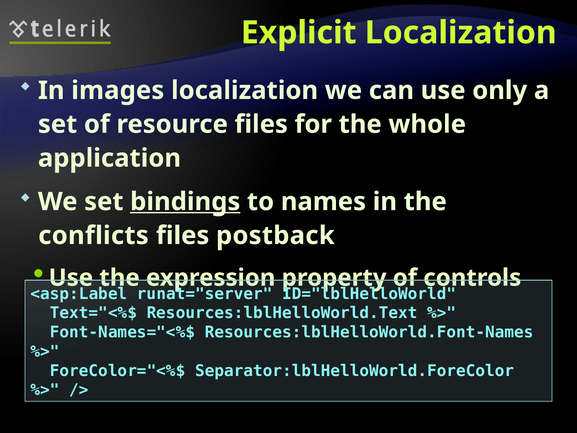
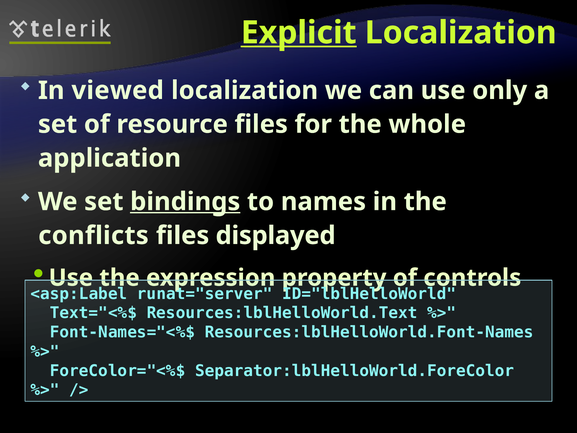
Explicit underline: none -> present (299, 33)
images: images -> viewed (118, 90)
postback: postback -> displayed (276, 235)
